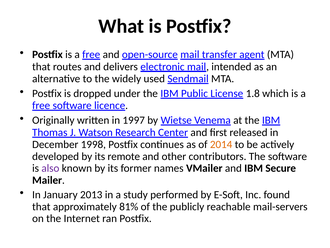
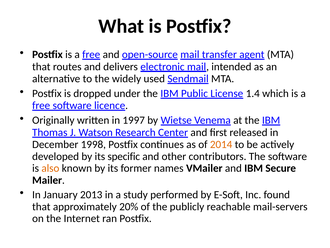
1.8: 1.8 -> 1.4 (253, 93)
remote: remote -> specific (124, 156)
also colour: purple -> orange (50, 168)
81%: 81% -> 20% (129, 206)
